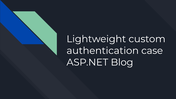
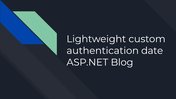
case: case -> date (152, 51)
